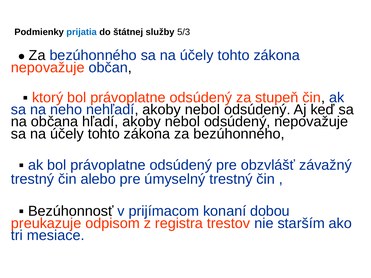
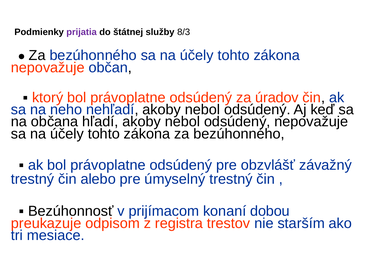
prijatia colour: blue -> purple (82, 32)
5/3: 5/3 -> 8/3 (184, 32)
stupeň: stupeň -> úradov (277, 98)
